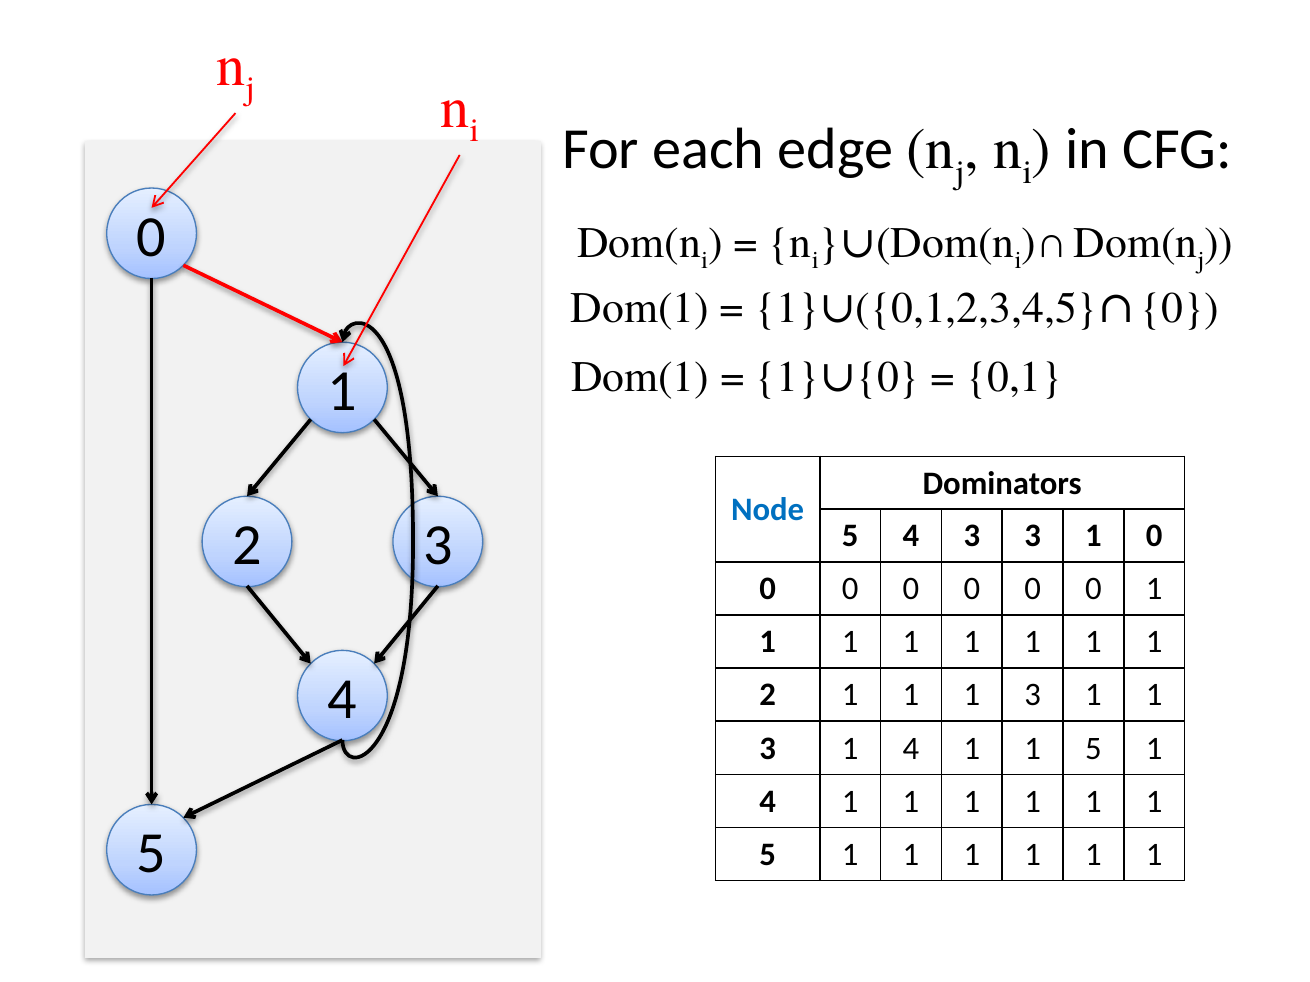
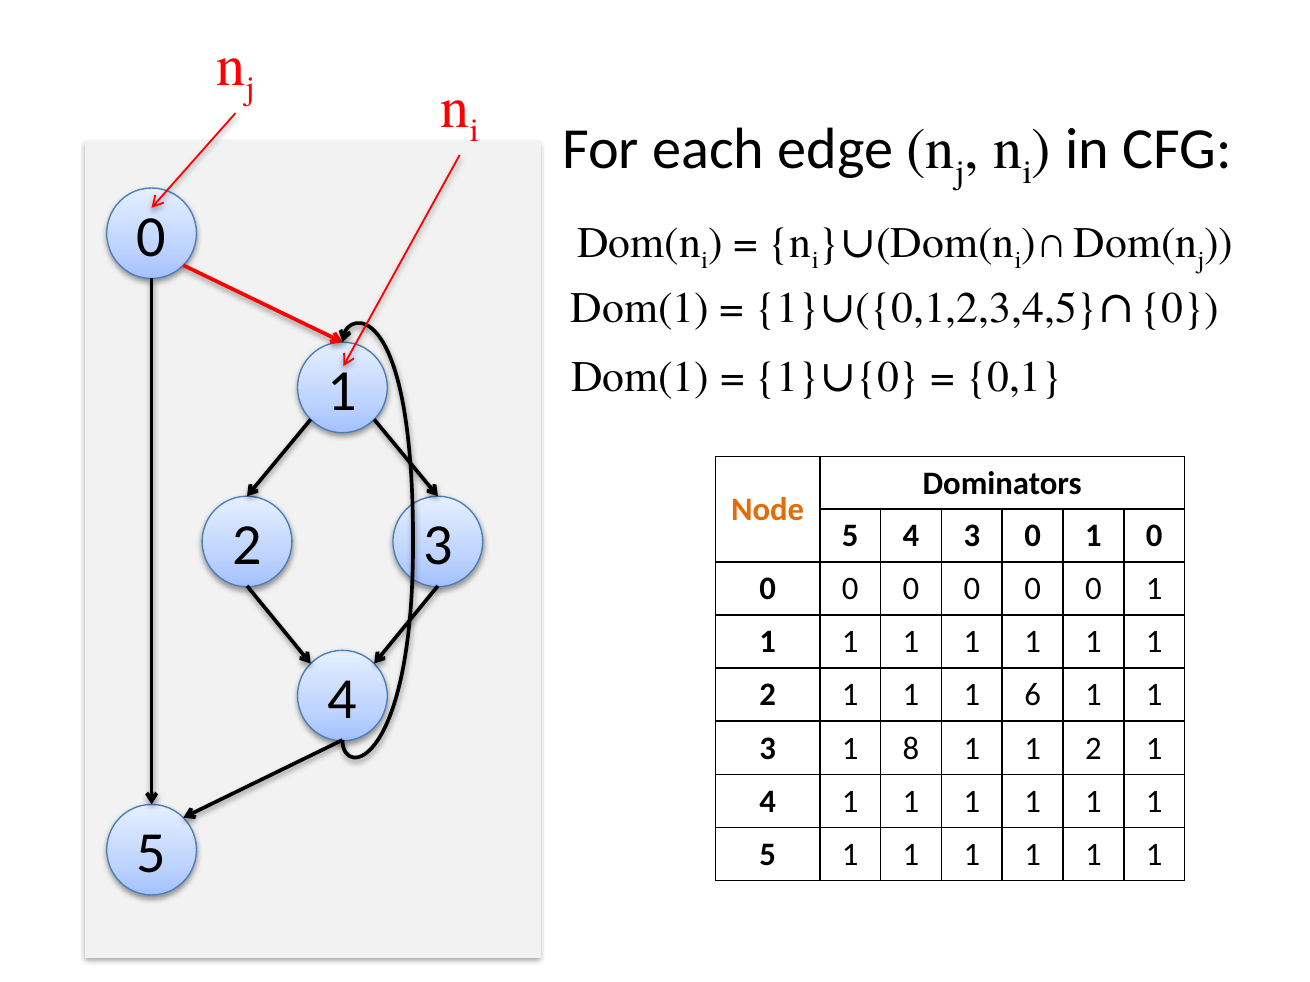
Node colour: blue -> orange (768, 510)
3 3: 3 -> 0 (1033, 536)
1 1 1 3: 3 -> 6 (1033, 695)
3 1 4: 4 -> 8 (911, 749)
5: 5 -> 2 (1093, 749)
